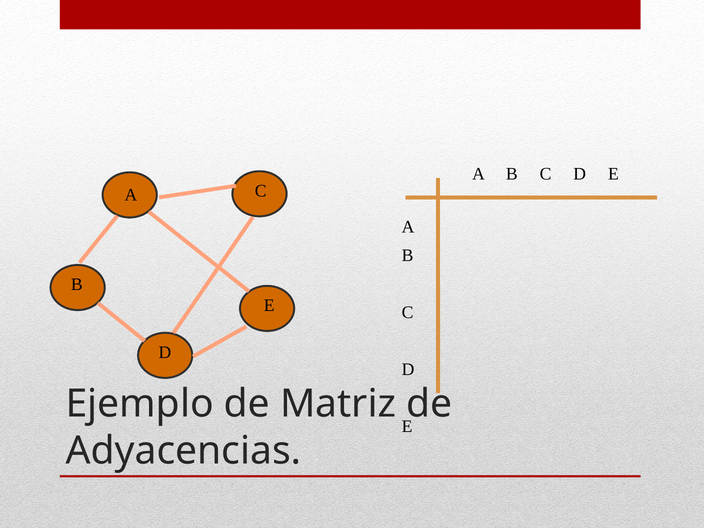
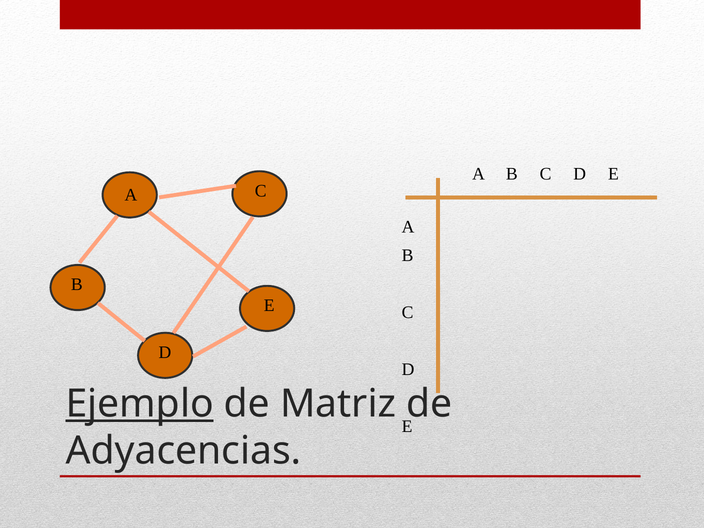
Ejemplo underline: none -> present (140, 404)
